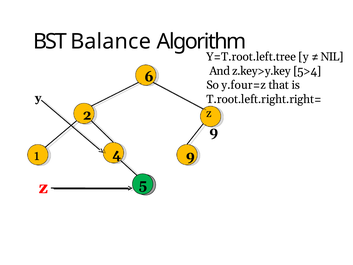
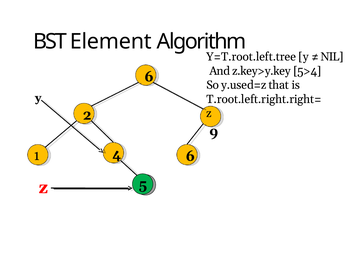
Balance: Balance -> Element (111, 41)
y.four=z: y.four=z -> y.used=z (244, 85)
4 9: 9 -> 6 (190, 156)
